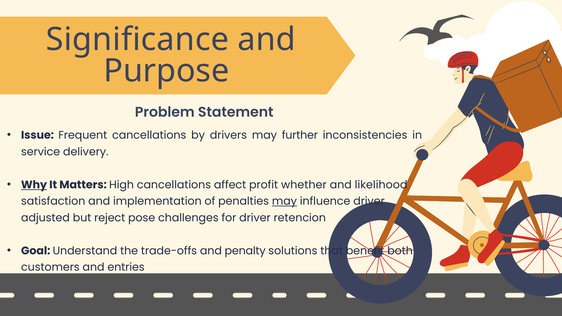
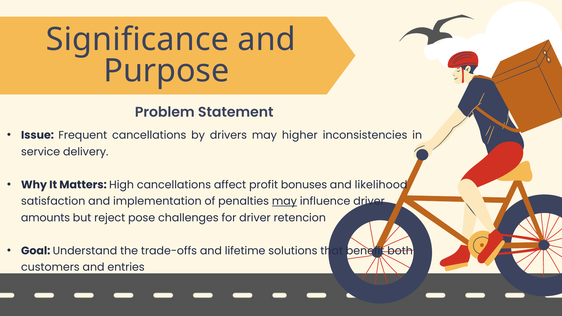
further: further -> higher (300, 135)
Why underline: present -> none (34, 185)
whether: whether -> bonuses (304, 185)
adjusted: adjusted -> amounts (46, 218)
penalty: penalty -> lifetime (245, 251)
